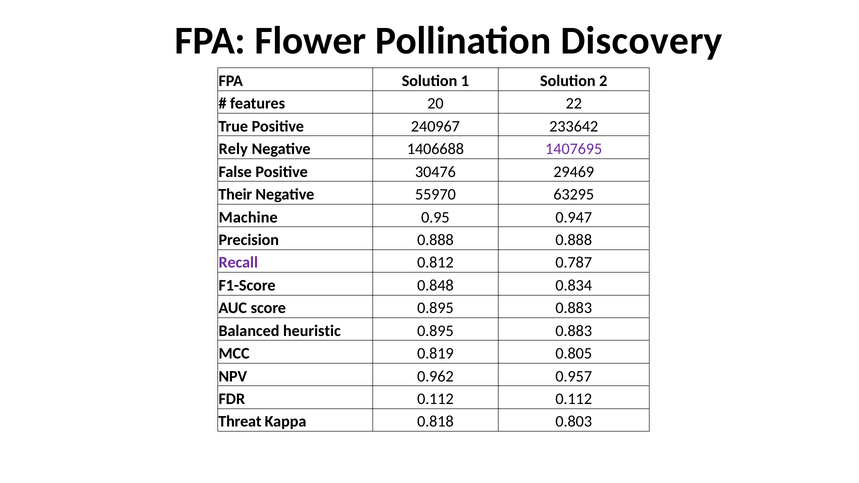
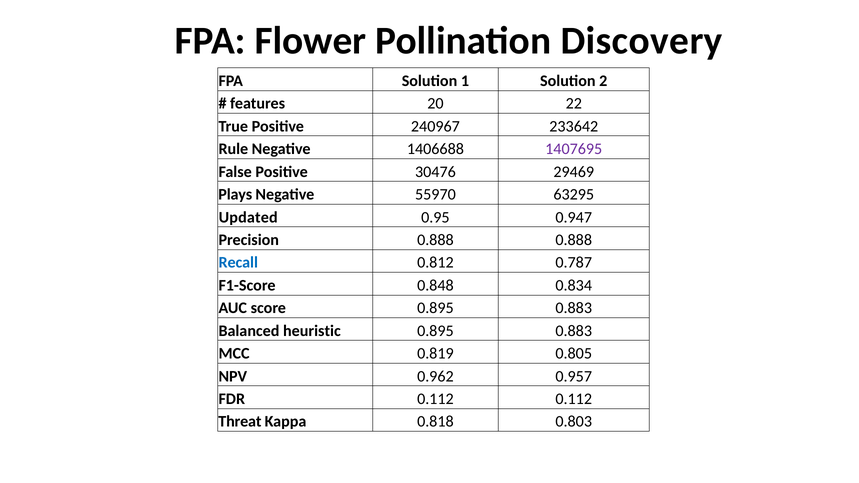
Rely: Rely -> Rule (233, 149)
Their: Their -> Plays (235, 195)
Machine: Machine -> Updated (248, 217)
Recall colour: purple -> blue (238, 263)
